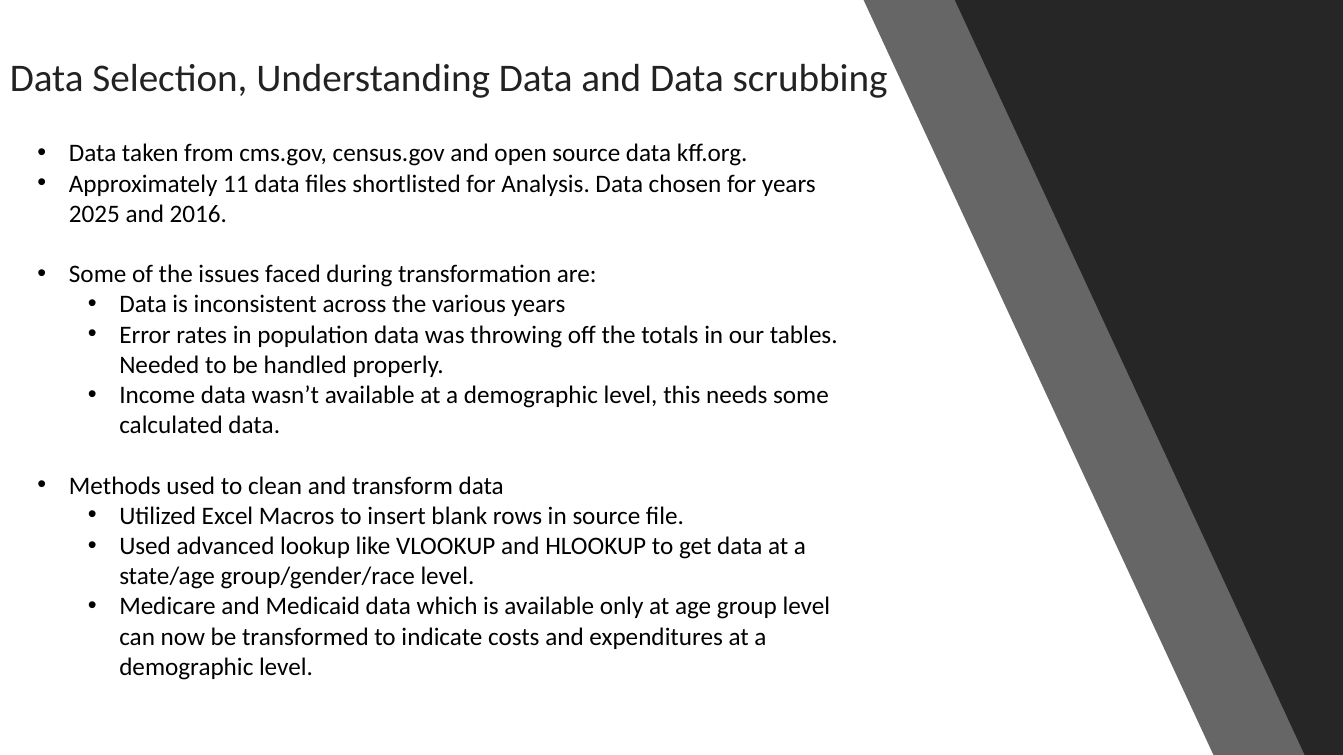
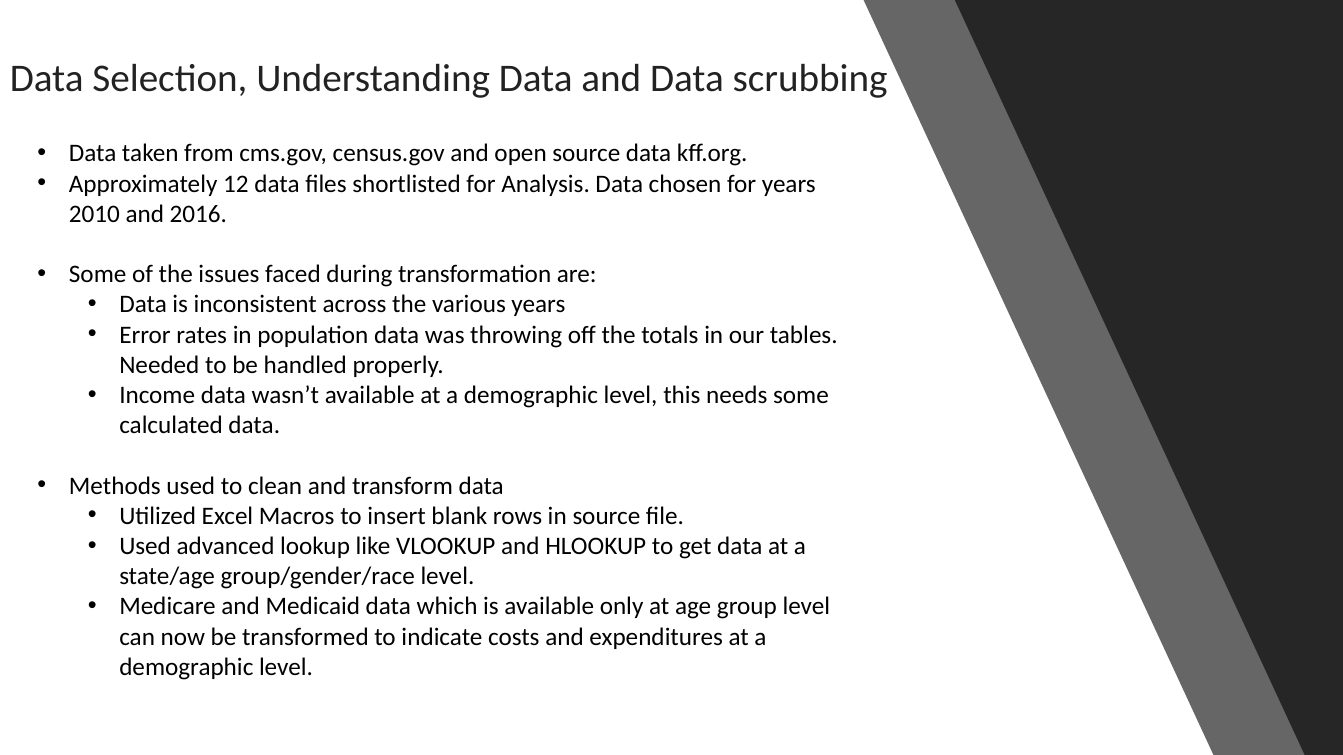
11: 11 -> 12 (236, 184)
2025: 2025 -> 2010 (94, 214)
